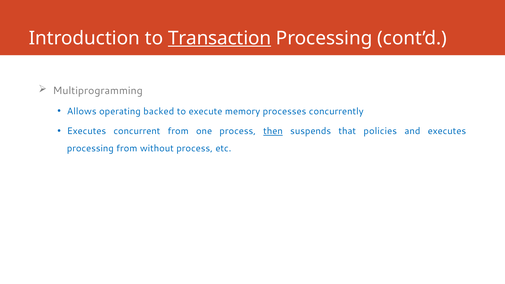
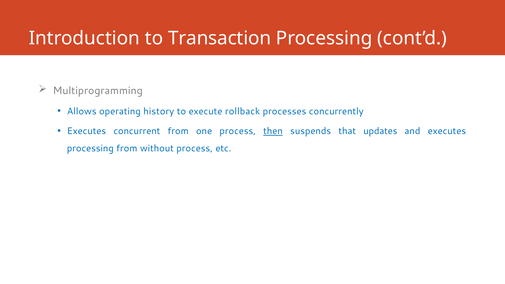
Transaction underline: present -> none (220, 38)
backed: backed -> history (159, 111)
memory: memory -> rollback (243, 111)
policies: policies -> updates (380, 131)
